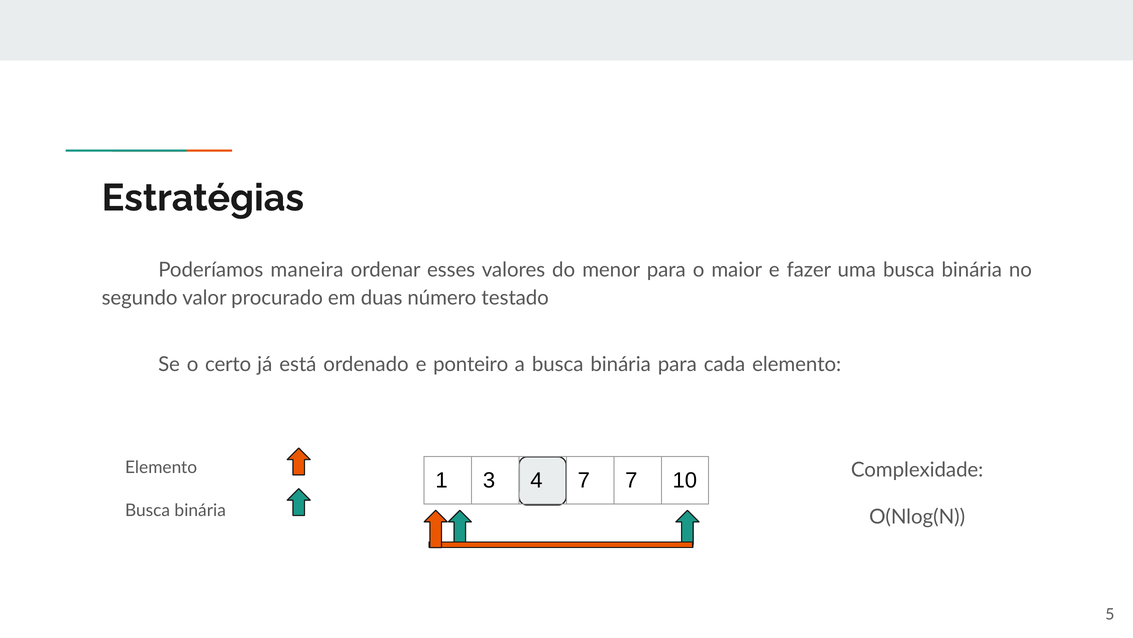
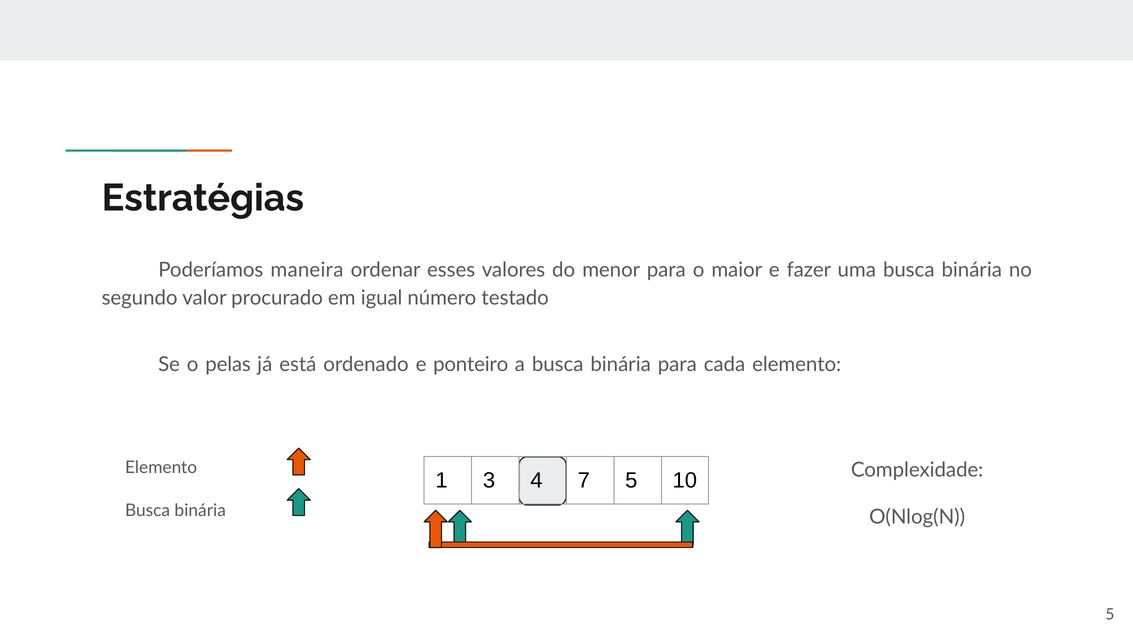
duas: duas -> igual (382, 298)
certo: certo -> pelas (228, 364)
7 7: 7 -> 5 (631, 480)
